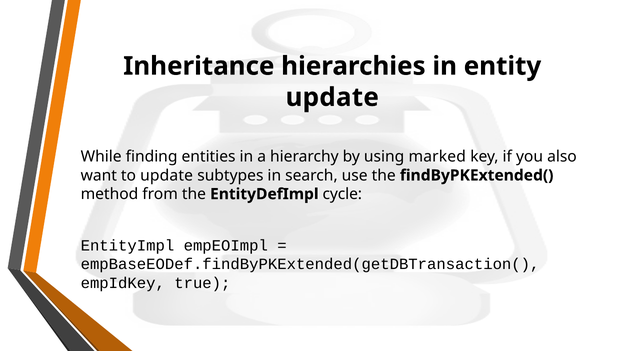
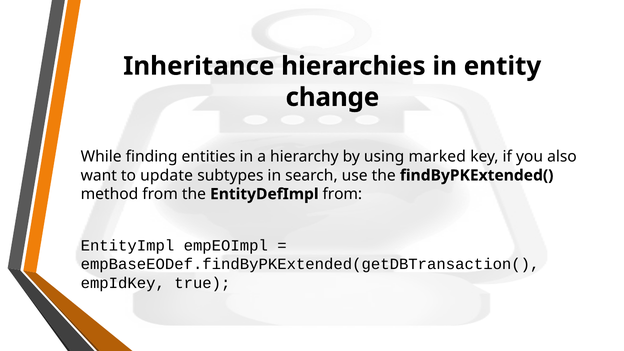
update: update -> change (332, 97)
EntityDefImpl cycle: cycle -> from (342, 194)
